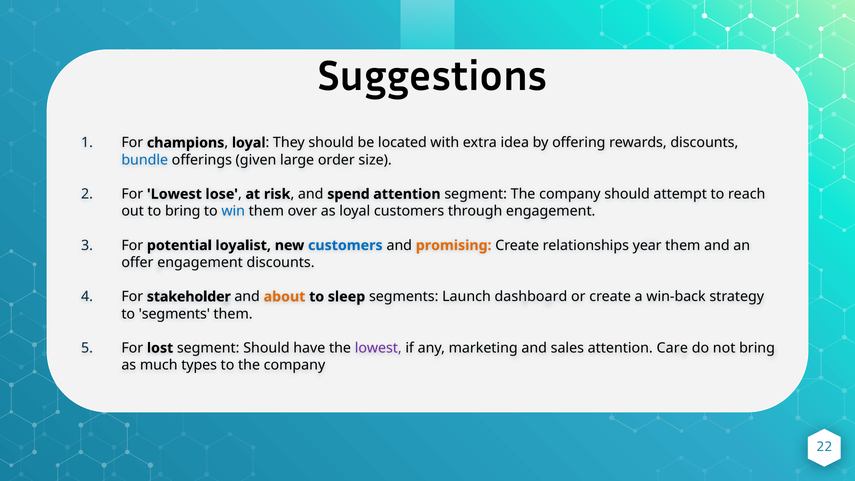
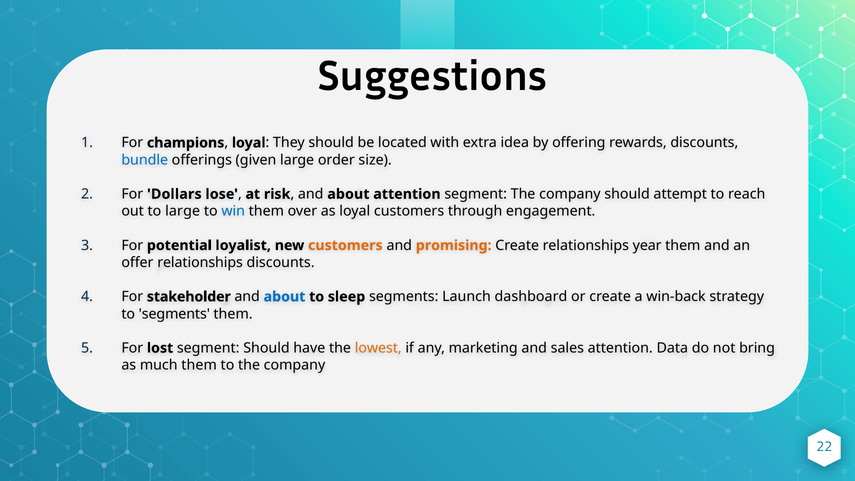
For Lowest: Lowest -> Dollars (174, 194)
risk and spend: spend -> about (348, 194)
to bring: bring -> large (183, 211)
customers colour: blue -> orange (345, 245)
offer engagement: engagement -> relationships (200, 262)
about colour: orange -> blue (284, 297)
lowest colour: purple -> orange (378, 348)
Care: Care -> Data (672, 348)
much types: types -> them (199, 365)
